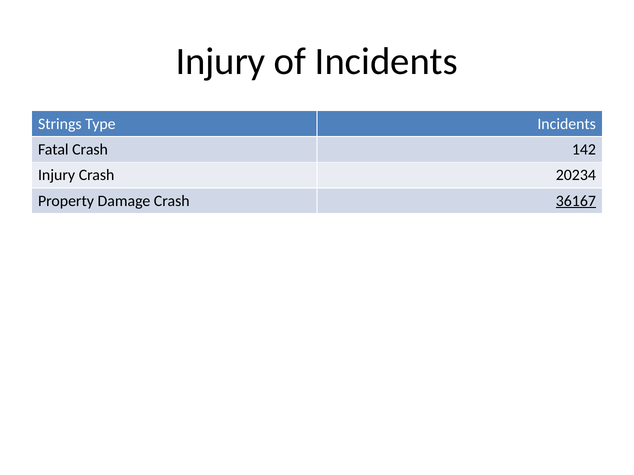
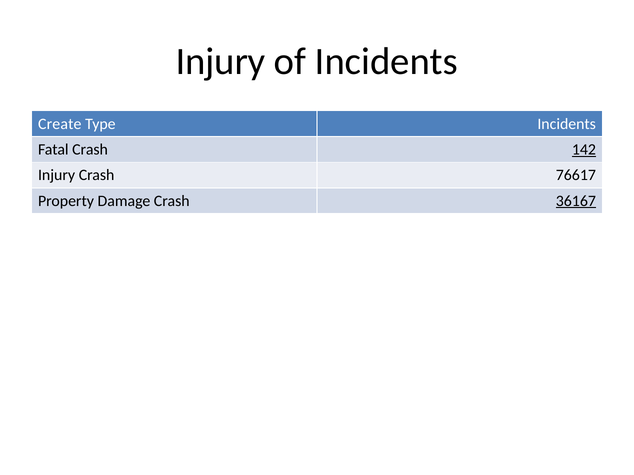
Strings: Strings -> Create (60, 124)
142 underline: none -> present (584, 150)
20234: 20234 -> 76617 (576, 175)
